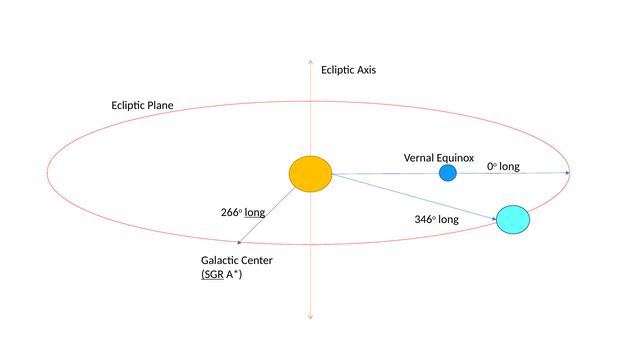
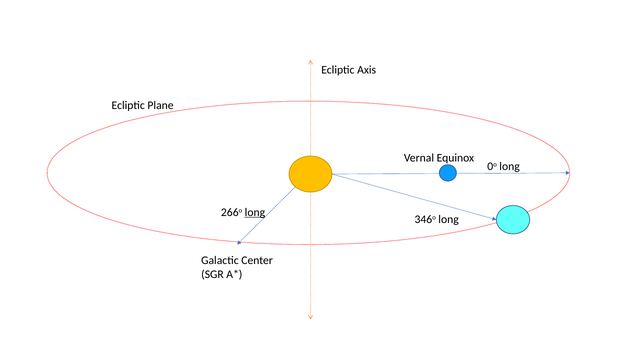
SGR underline: present -> none (213, 274)
